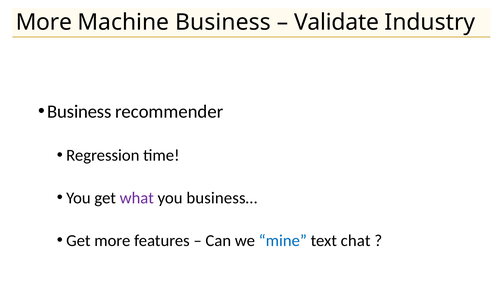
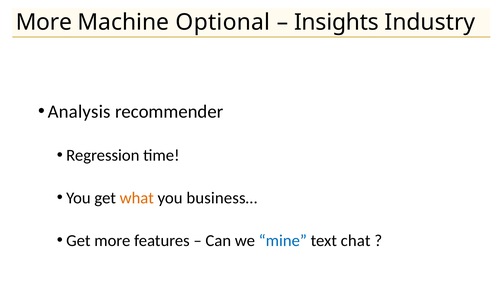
Machine Business: Business -> Optional (223, 22)
Validate: Validate -> Insights (337, 22)
Business: Business -> Analysis (79, 112)
what colour: purple -> orange (137, 198)
